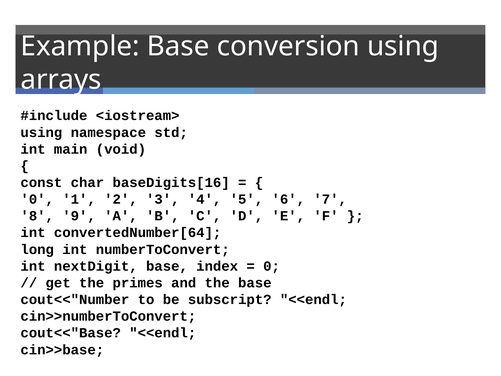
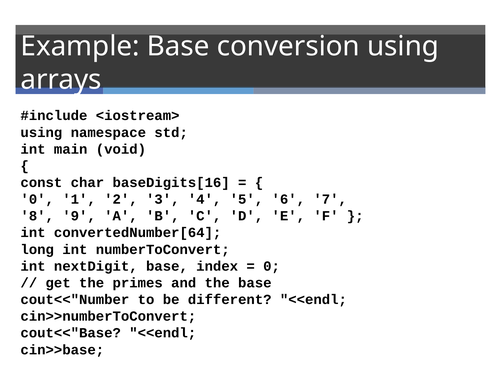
subscript: subscript -> different (230, 299)
